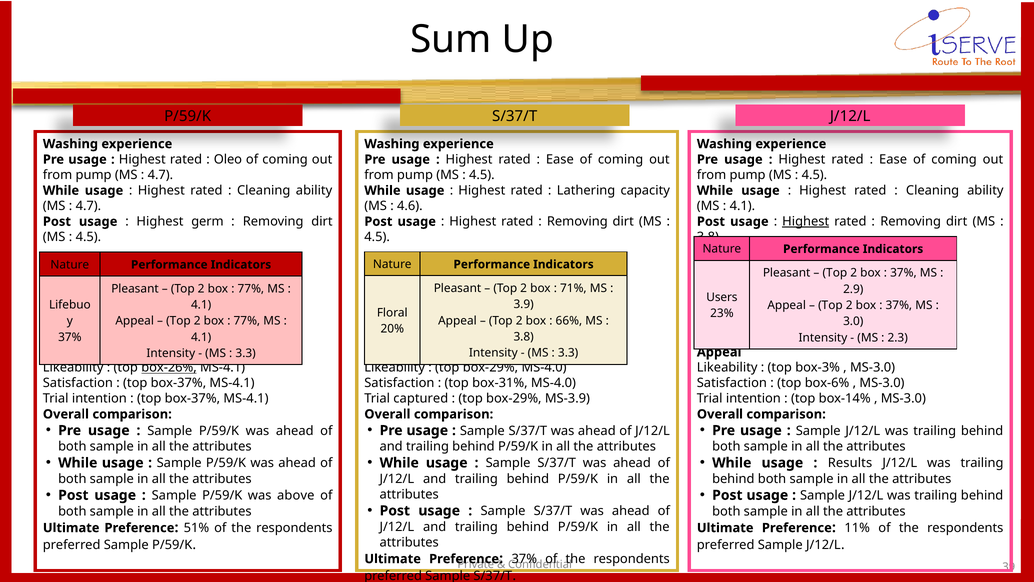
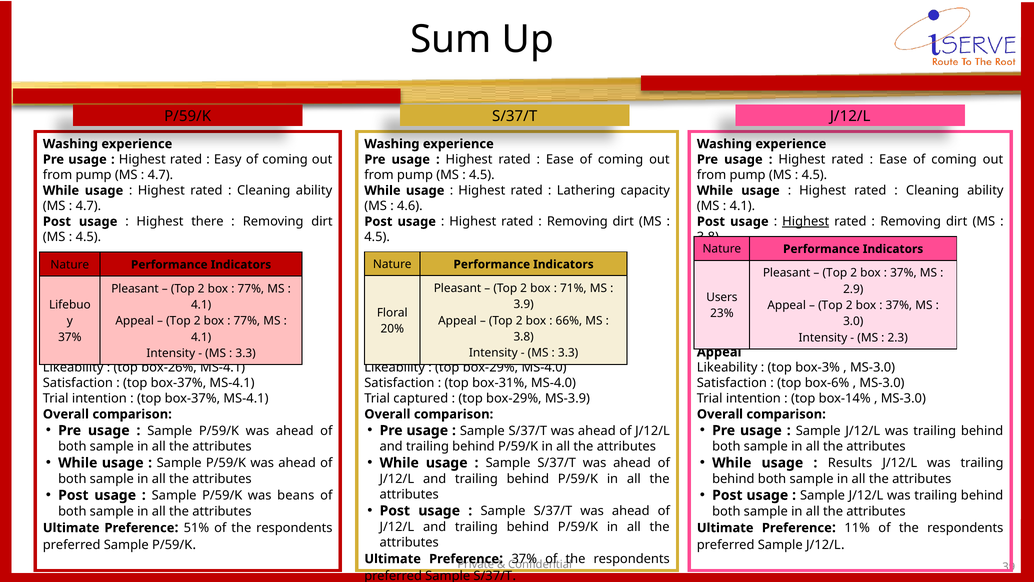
Oleo: Oleo -> Easy (228, 159)
germ: germ -> there (207, 221)
box-26% underline: present -> none (169, 367)
above: above -> beans (296, 495)
